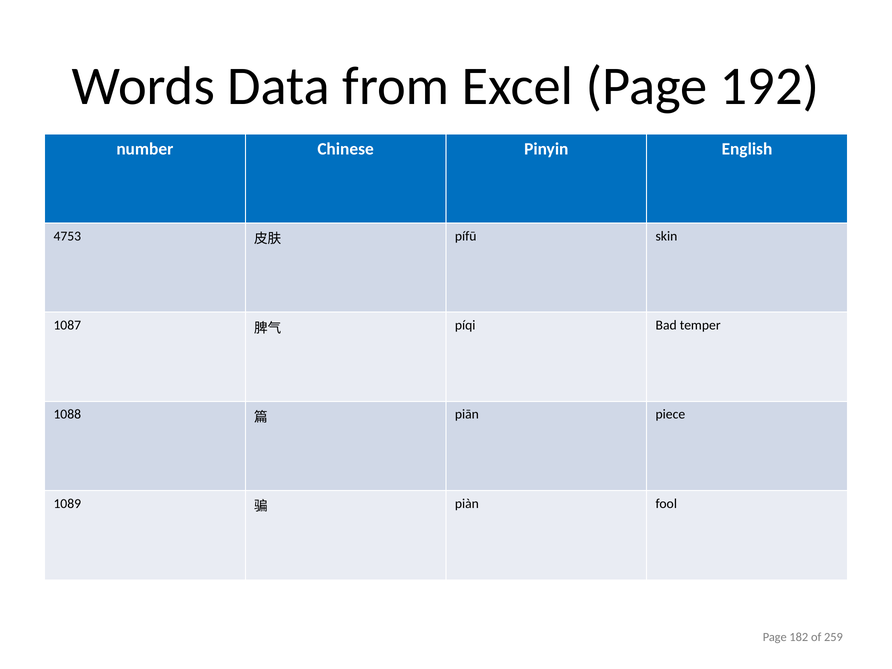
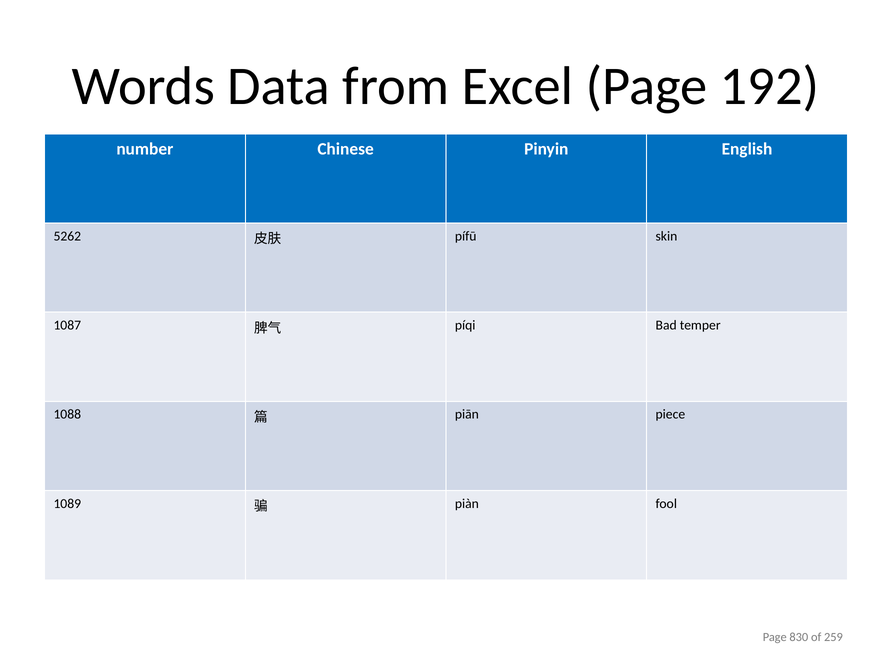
4753: 4753 -> 5262 (67, 236)
182: 182 -> 830 (799, 637)
